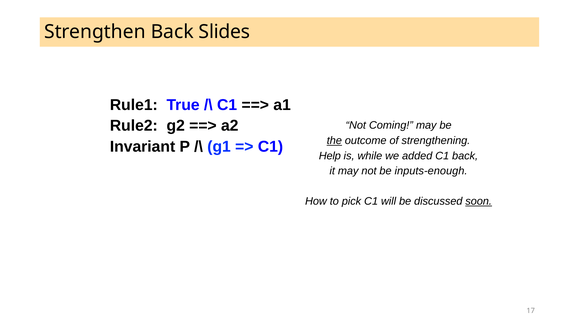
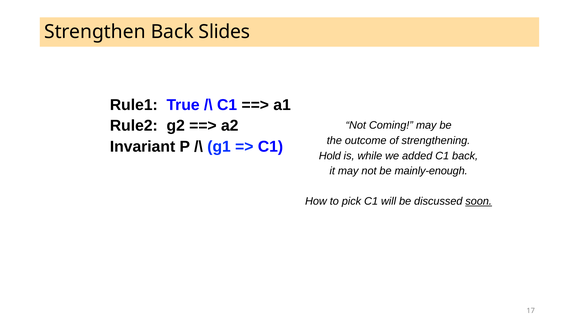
the underline: present -> none (334, 140)
Help: Help -> Hold (330, 156)
inputs-enough: inputs-enough -> mainly-enough (431, 171)
